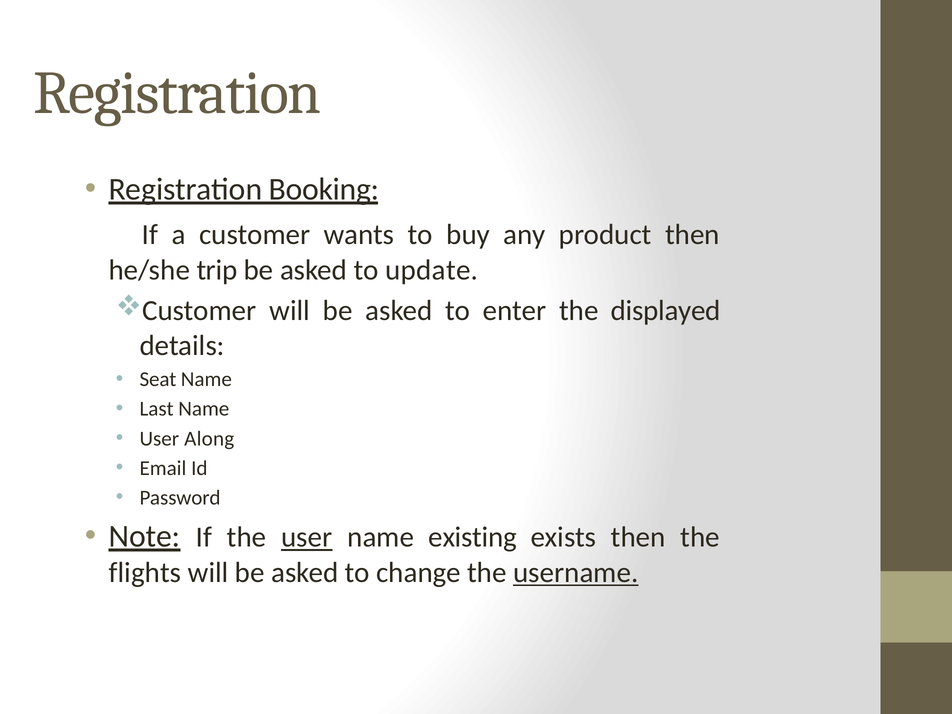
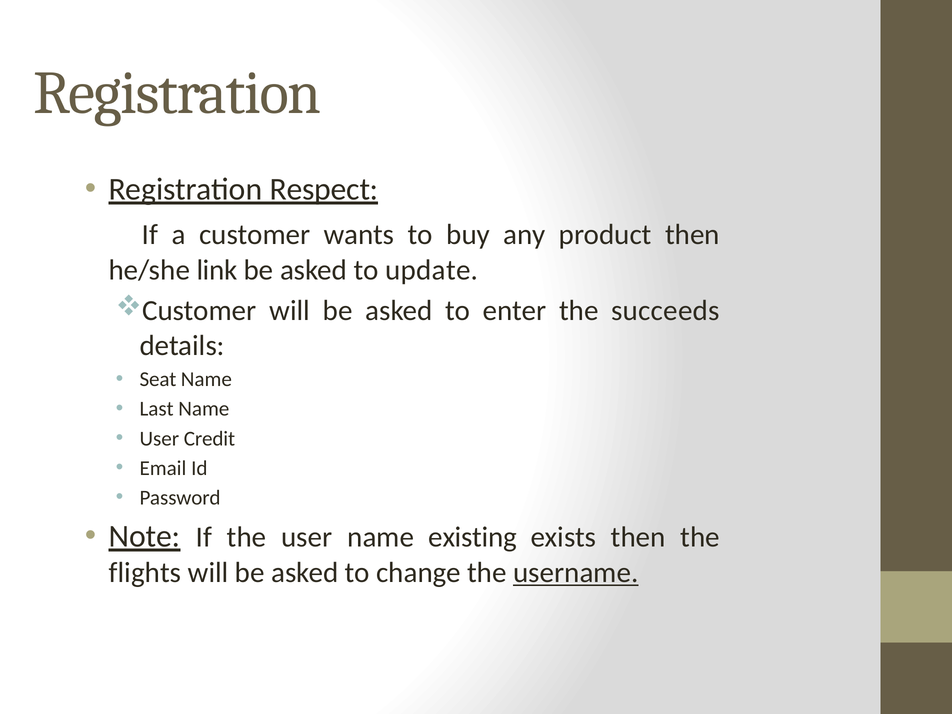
Booking: Booking -> Respect (324, 189)
trip: trip -> link (217, 270)
displayed: displayed -> succeeds (665, 311)
Along: Along -> Credit (209, 439)
user underline: present -> none (307, 537)
